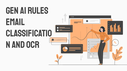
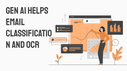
Rules: Rules -> Helps (38, 11)
